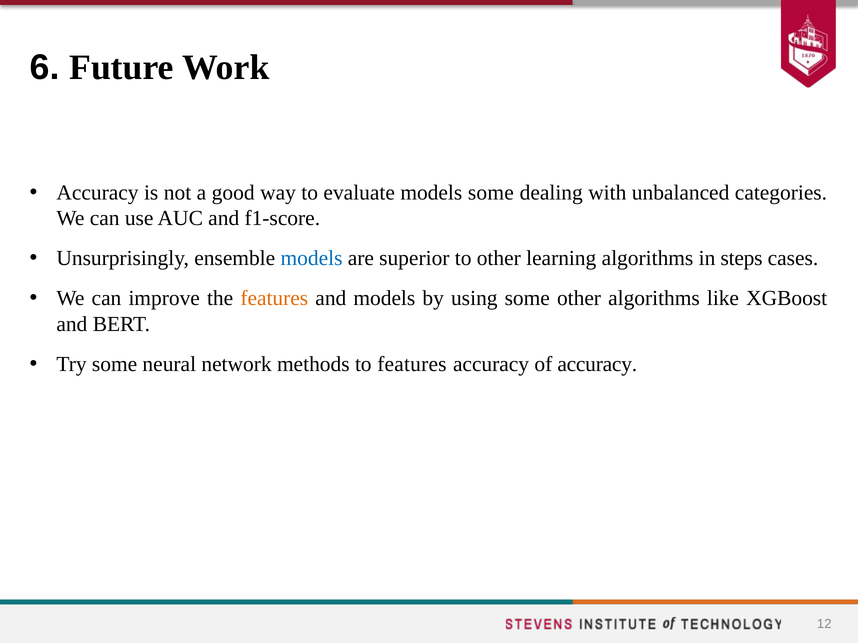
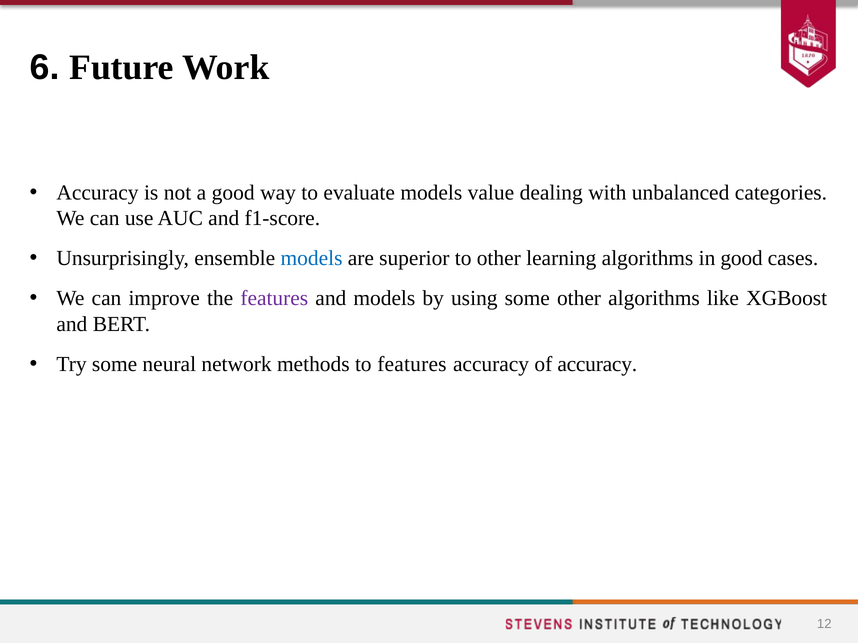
models some: some -> value (491, 193)
in steps: steps -> good (742, 259)
features colour: orange -> purple (274, 299)
